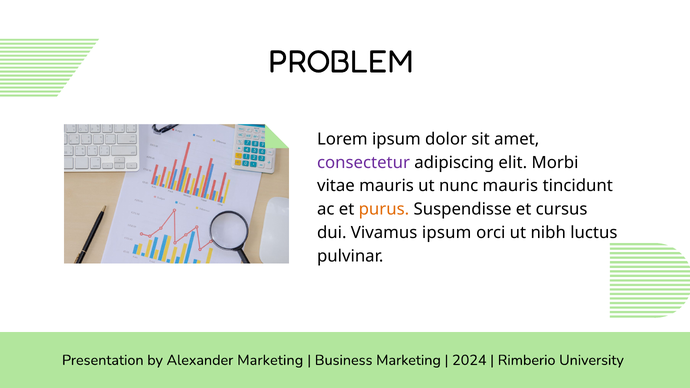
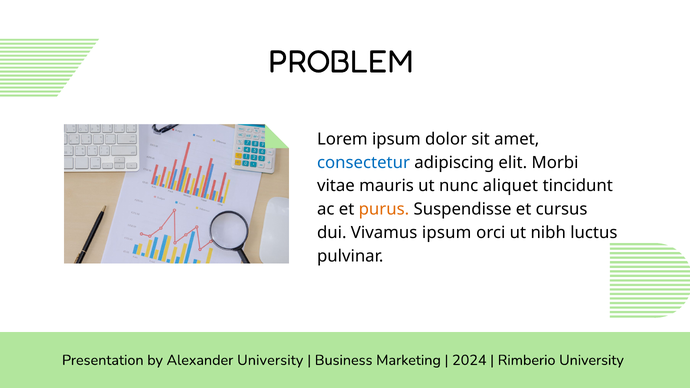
consectetur colour: purple -> blue (363, 163)
nunc mauris: mauris -> aliquet (510, 186)
Alexander Marketing: Marketing -> University (270, 360)
